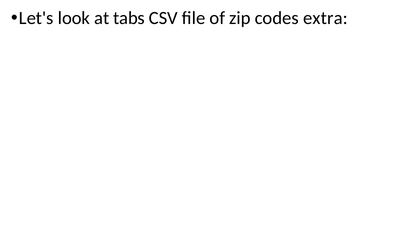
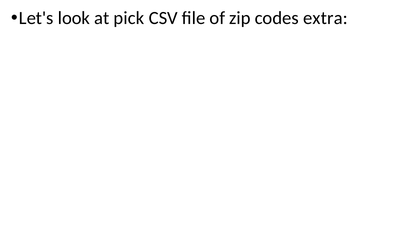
tabs: tabs -> pick (129, 18)
